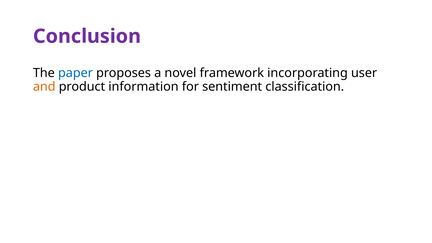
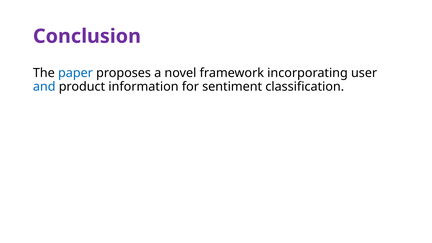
and colour: orange -> blue (44, 87)
